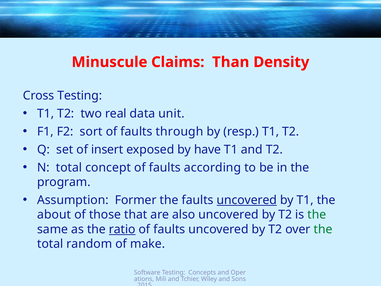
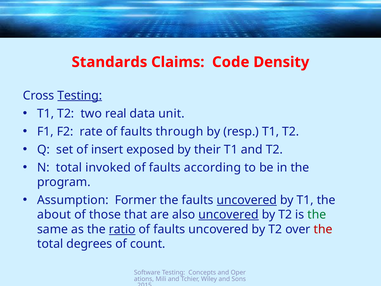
Minuscule: Minuscule -> Standards (109, 62)
Than: Than -> Code (231, 62)
Testing underline: none -> present (80, 95)
sort: sort -> rate (91, 131)
have: have -> their (207, 149)
concept: concept -> invoked (108, 167)
uncovered underline: none -> present (229, 215)
the colour: green -> red (323, 229)
random: random -> degrees (89, 244)
make: make -> count (148, 244)
